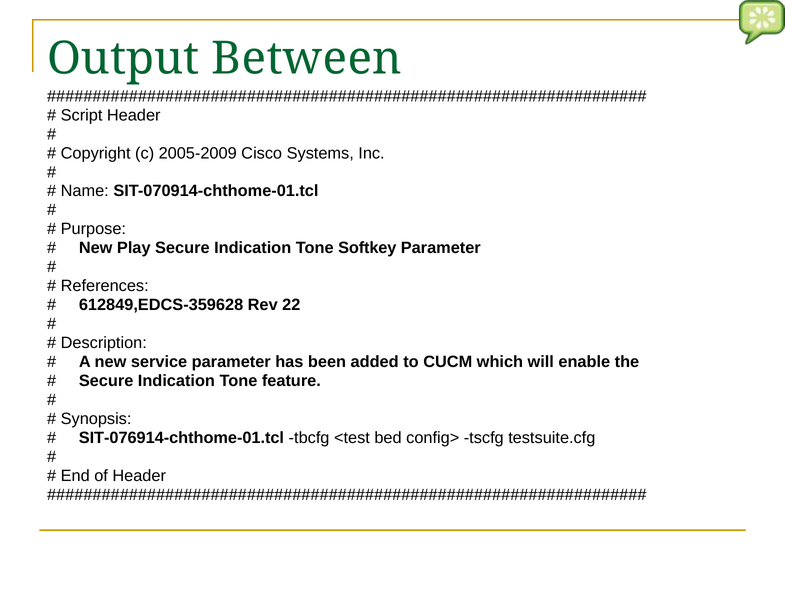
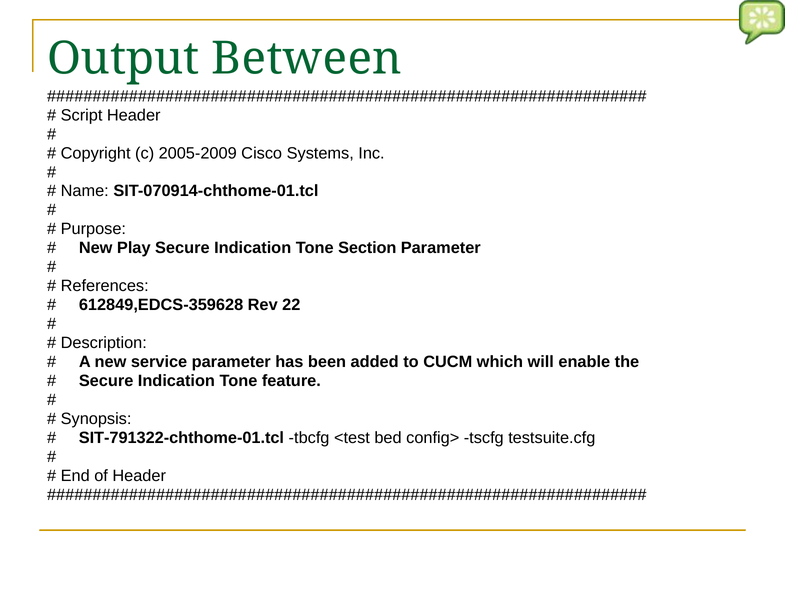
Softkey: Softkey -> Section (367, 248)
SIT-076914-chthome-01.tcl: SIT-076914-chthome-01.tcl -> SIT-791322-chthome-01.tcl (181, 438)
